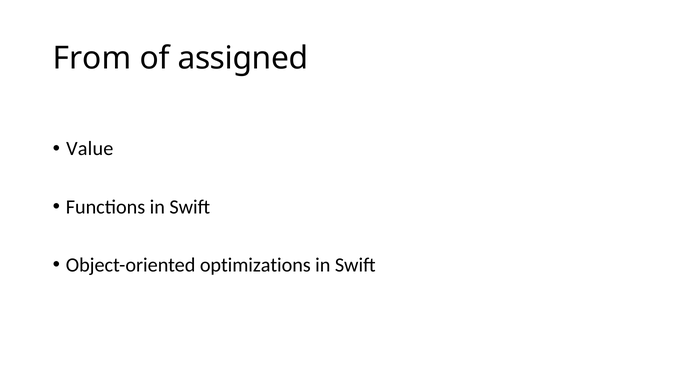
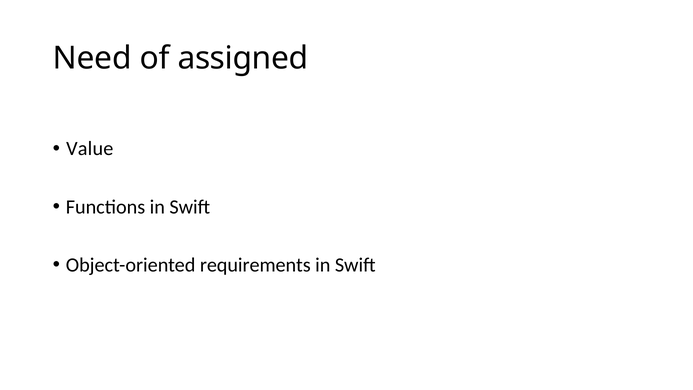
From: From -> Need (92, 58)
optimizations: optimizations -> requirements (255, 265)
